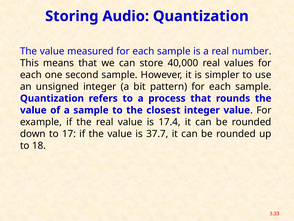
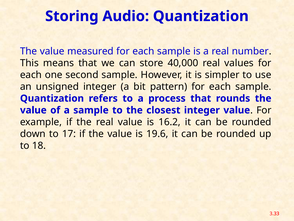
17.4: 17.4 -> 16.2 (169, 122)
37.7: 37.7 -> 19.6 (157, 133)
